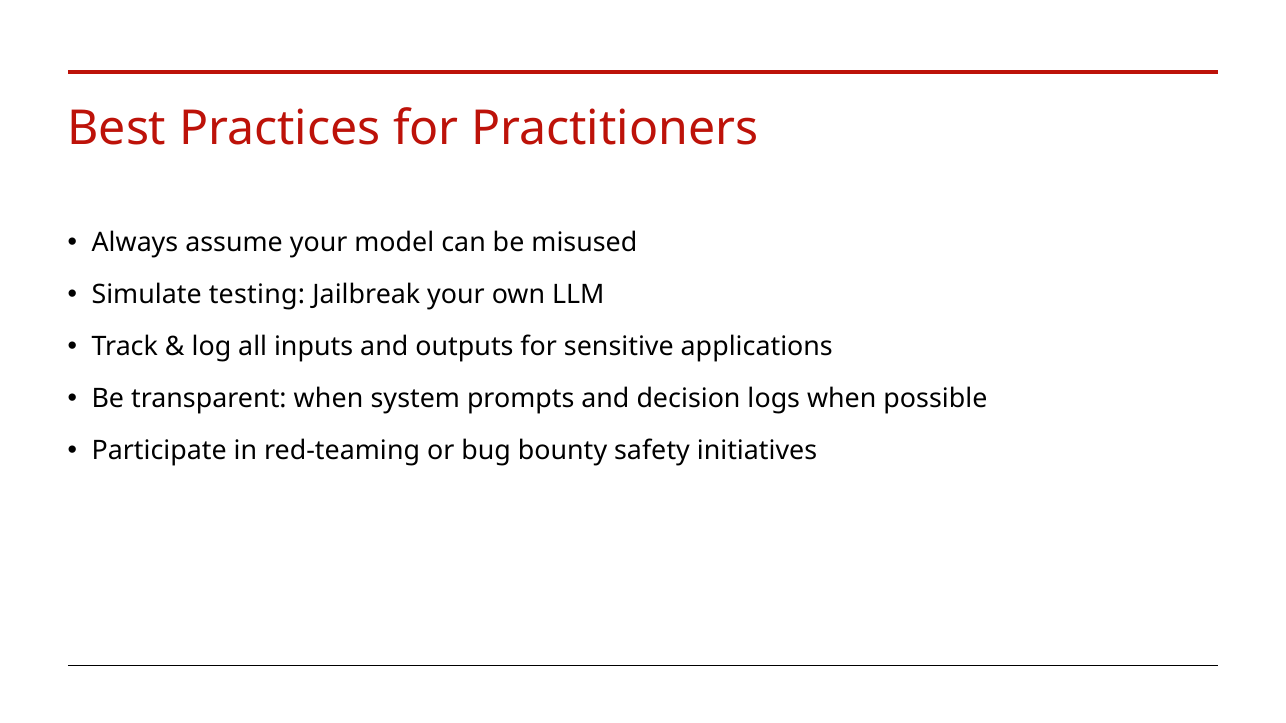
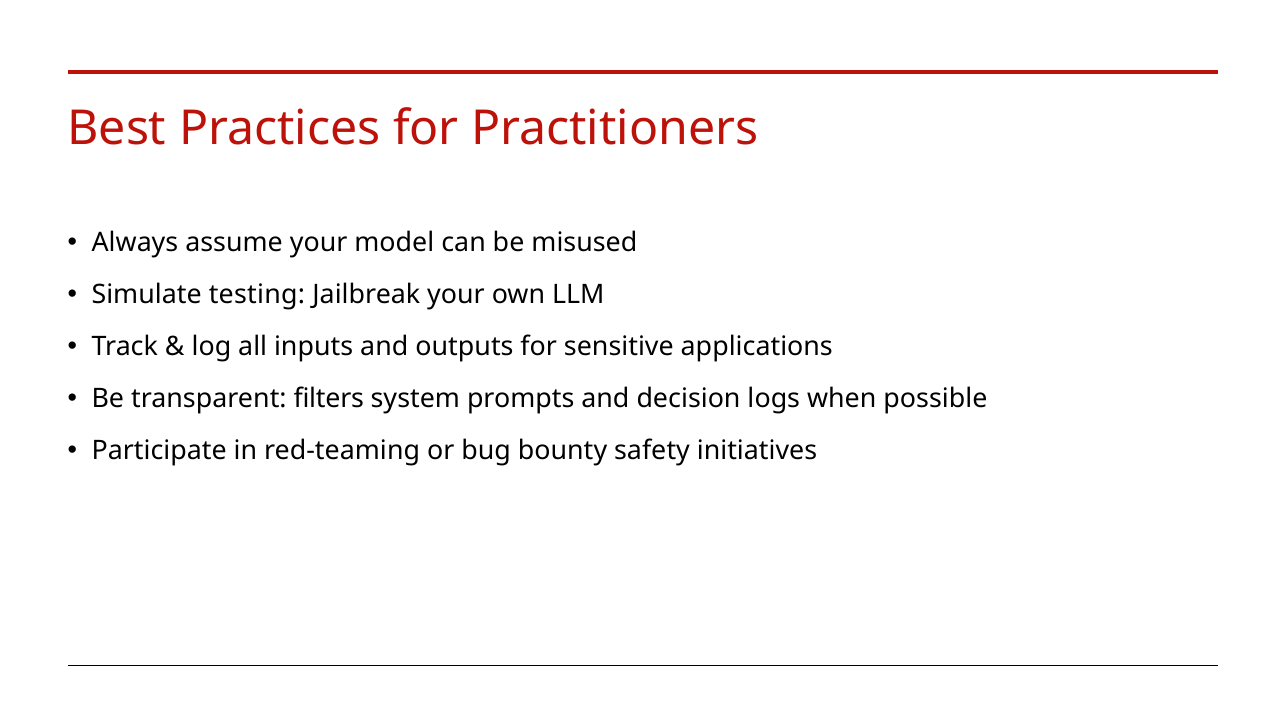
transparent when: when -> filters (329, 399)
